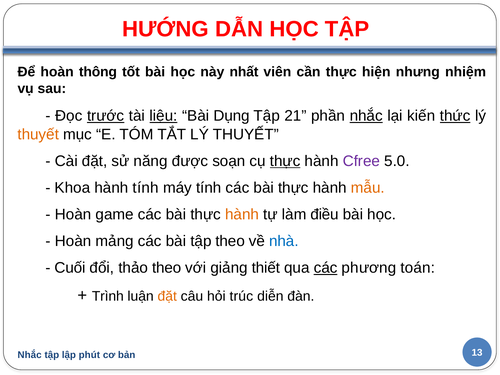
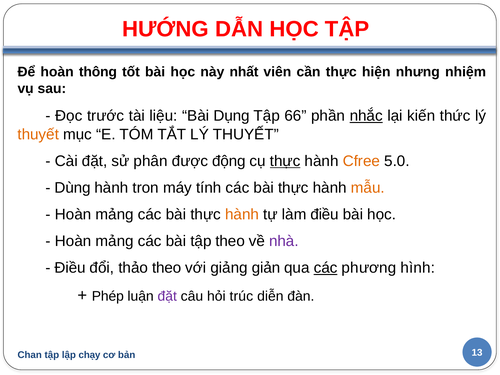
trước underline: present -> none (106, 116)
liệu underline: present -> none (164, 116)
21: 21 -> 66 (296, 116)
thức underline: present -> none (455, 116)
năng: năng -> phân (151, 161)
soạn: soạn -> động (229, 161)
Cfree colour: purple -> orange (361, 161)
Khoa: Khoa -> Dùng (73, 188)
hành tính: tính -> tron (146, 188)
game: game -> mảng (115, 214)
nhà colour: blue -> purple (284, 241)
Cuối: Cuối -> Điều (70, 268)
thiết: thiết -> giản (266, 268)
toán: toán -> hình (418, 268)
Trình: Trình -> Phép (108, 296)
đặt colour: orange -> purple (167, 296)
Nhắc: Nhắc -> Chan (30, 355)
phút: phút -> chạy (89, 355)
